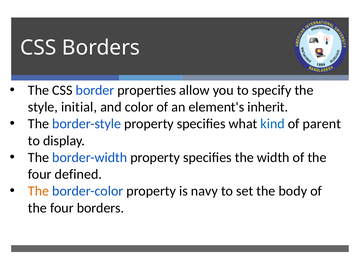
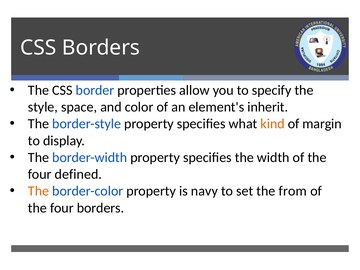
initial: initial -> space (79, 107)
kind colour: blue -> orange (273, 124)
parent: parent -> margin (322, 124)
body: body -> from (293, 191)
